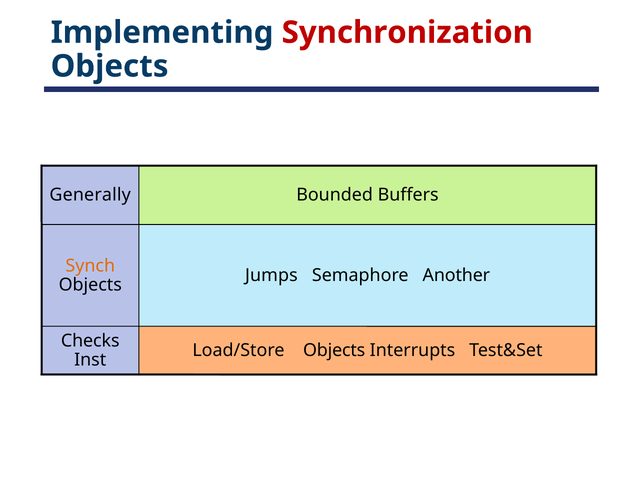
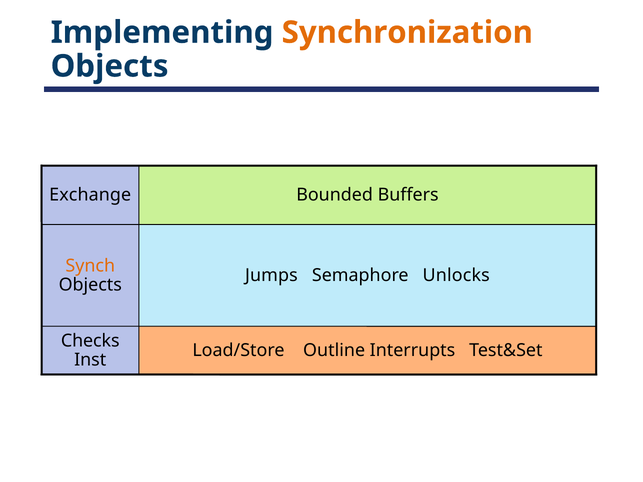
Synchronization colour: red -> orange (407, 33)
Generally: Generally -> Exchange (90, 195)
Another: Another -> Unlocks (456, 275)
Load/Store Objects: Objects -> Outline (334, 350)
